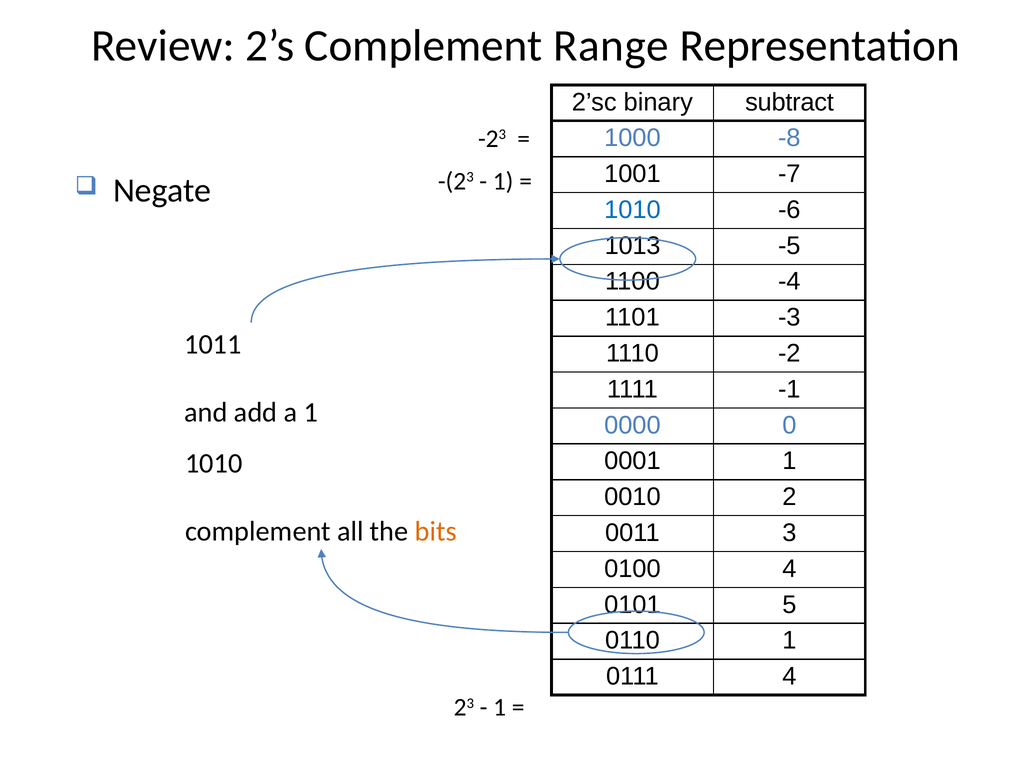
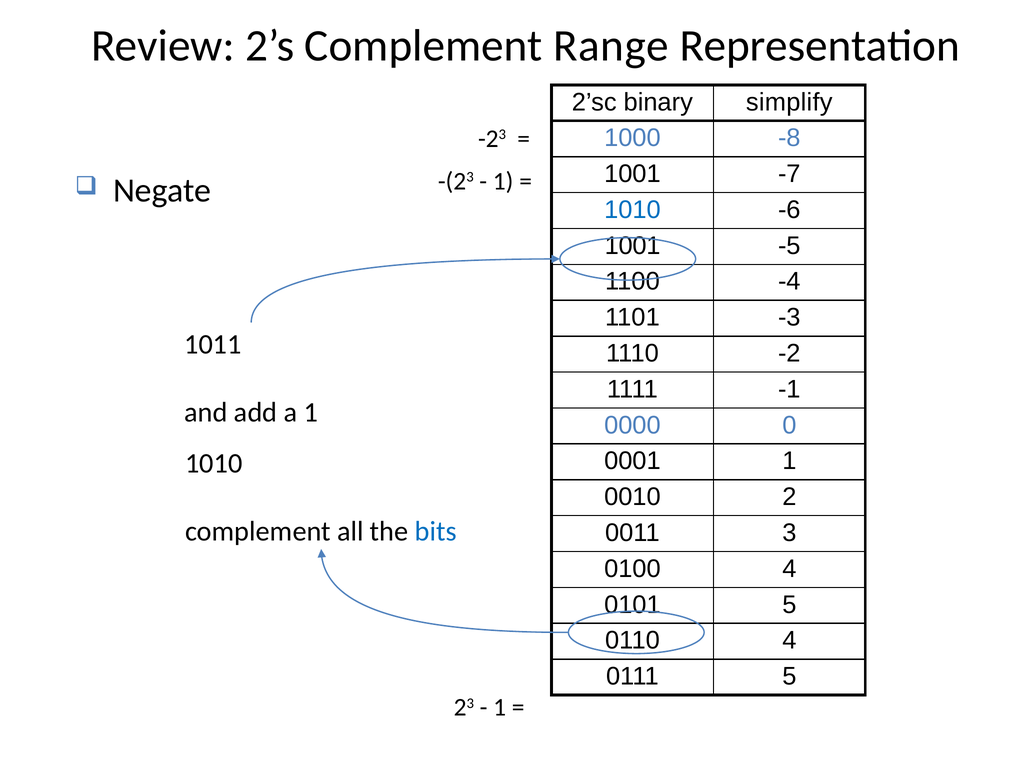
subtract: subtract -> simplify (789, 102)
1013: 1013 -> 1001 (633, 246)
bits colour: orange -> blue (436, 531)
0110 1: 1 -> 4 (789, 640)
0111 4: 4 -> 5 (789, 676)
